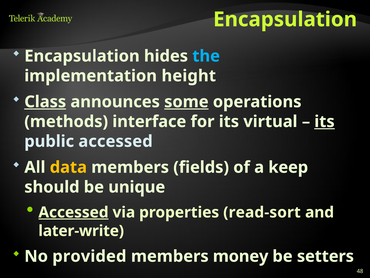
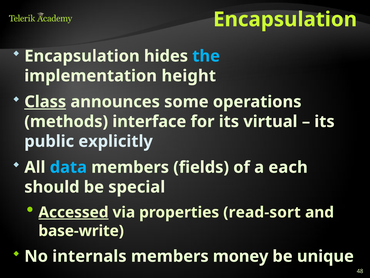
some underline: present -> none (186, 102)
its underline: present -> none (324, 121)
public accessed: accessed -> explicitly (116, 141)
data colour: yellow -> light blue (68, 167)
keep: keep -> each (288, 167)
unique: unique -> special (137, 187)
later-write: later-write -> base-write (81, 231)
provided: provided -> internals (89, 256)
setters: setters -> unique (325, 256)
